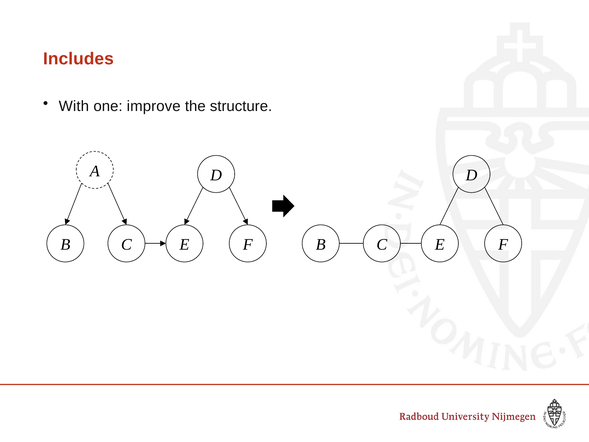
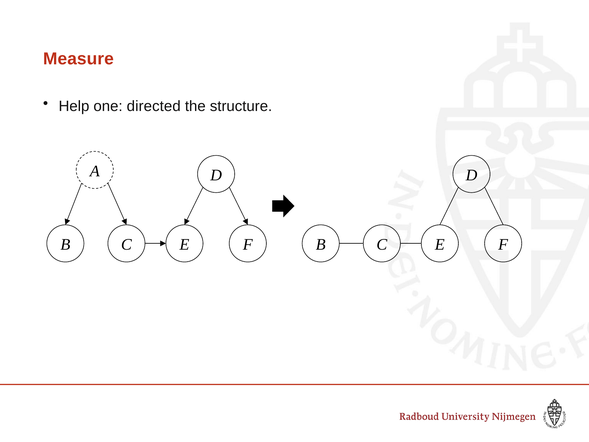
Includes: Includes -> Measure (78, 59)
With: With -> Help (74, 106)
improve: improve -> directed (154, 106)
